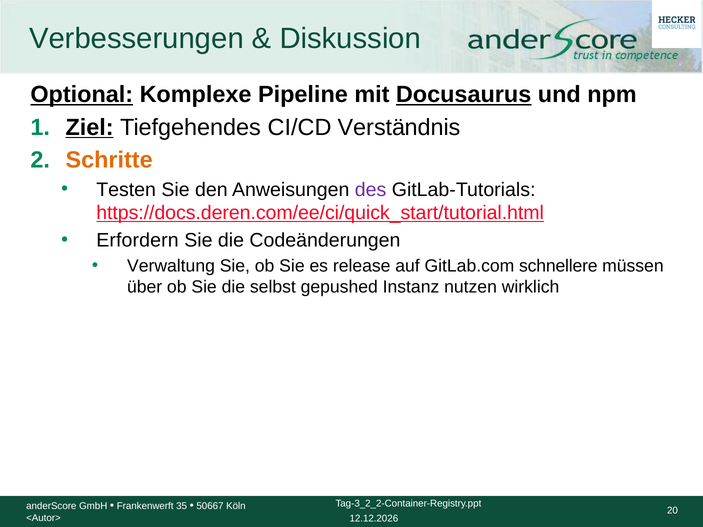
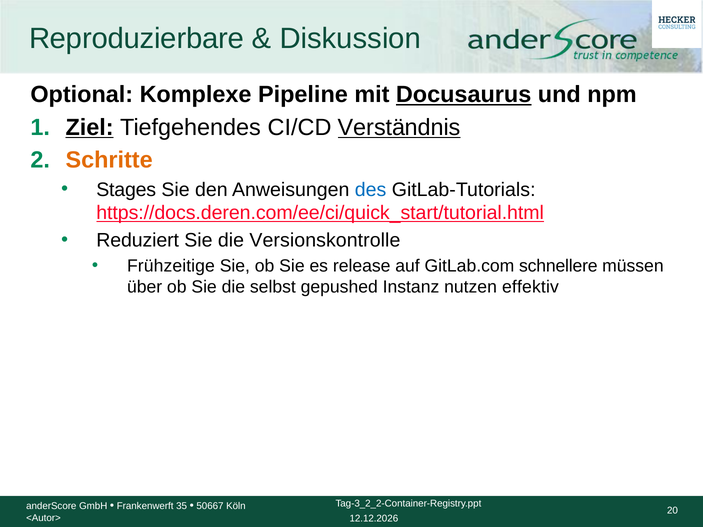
Verbesserungen: Verbesserungen -> Reproduzierbare (137, 39)
Optional underline: present -> none (82, 95)
Verständnis underline: none -> present (399, 127)
Testen: Testen -> Stages (126, 190)
des colour: purple -> blue (371, 190)
Erfordern: Erfordern -> Reduziert (138, 240)
Codeänderungen: Codeänderungen -> Versionskontrolle (325, 240)
Verwaltung: Verwaltung -> Frühzeitige (171, 266)
wirklich: wirklich -> effektiv (530, 287)
